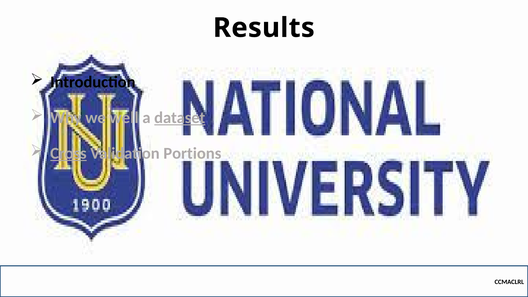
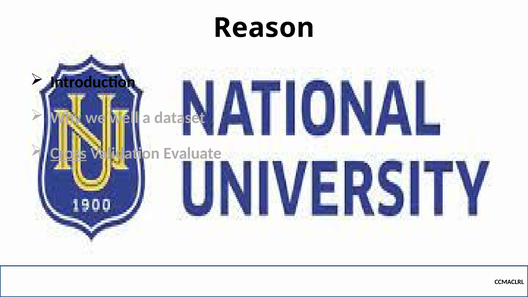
Results: Results -> Reason (264, 28)
dataset underline: present -> none (180, 118)
Portions: Portions -> Evaluate (192, 153)
